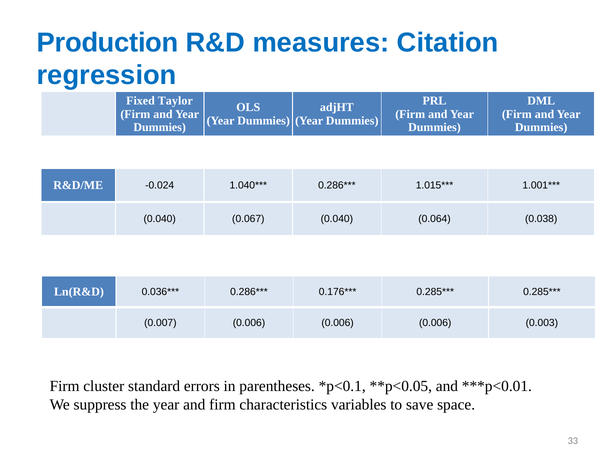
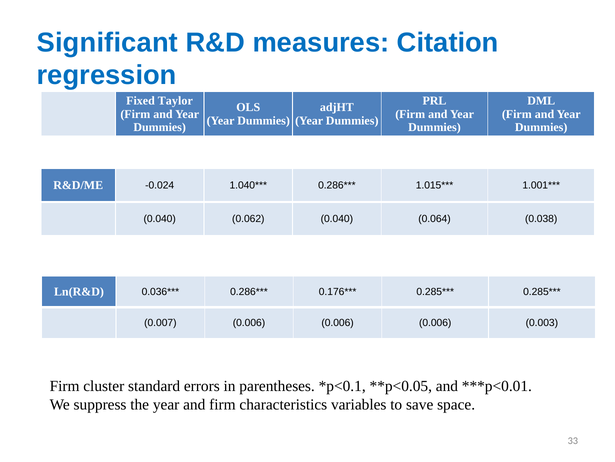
Production: Production -> Significant (107, 42)
0.067: 0.067 -> 0.062 (248, 218)
